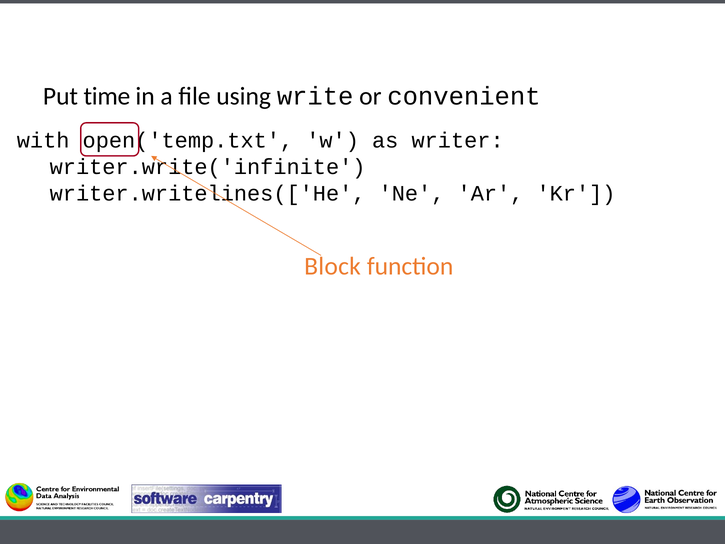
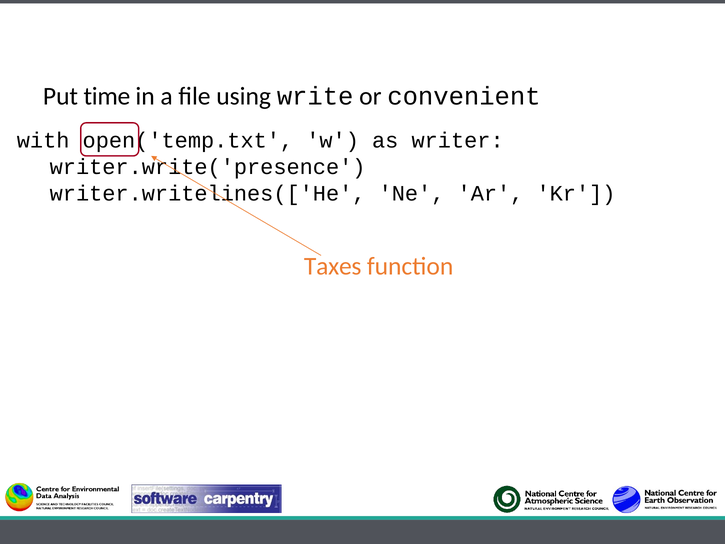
writer.write('infinite: writer.write('infinite -> writer.write('presence (208, 167)
Block: Block -> Taxes (333, 266)
